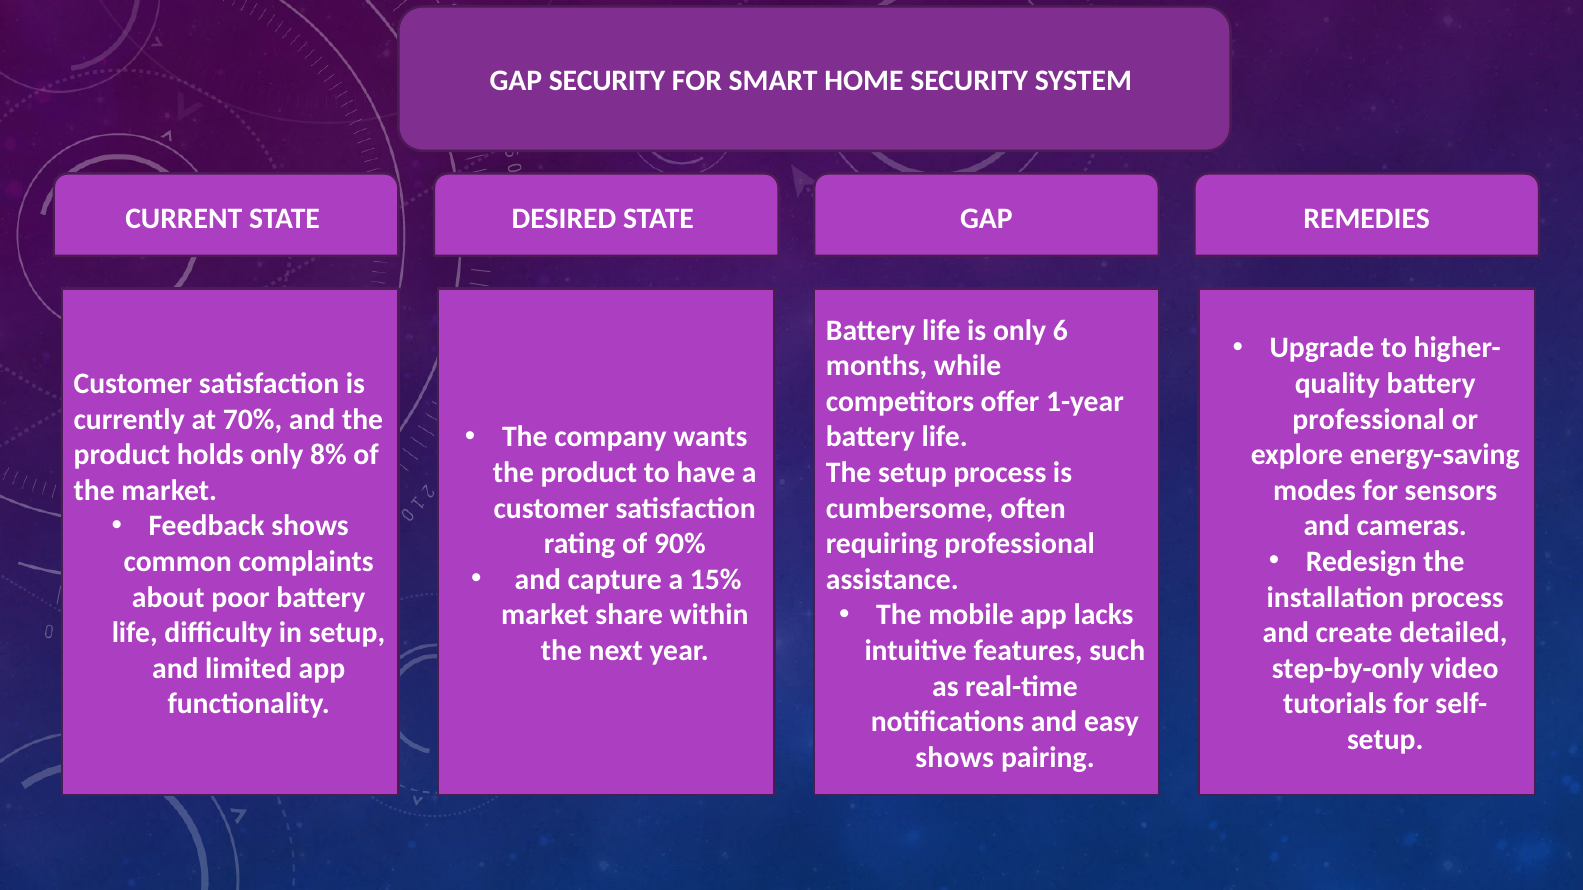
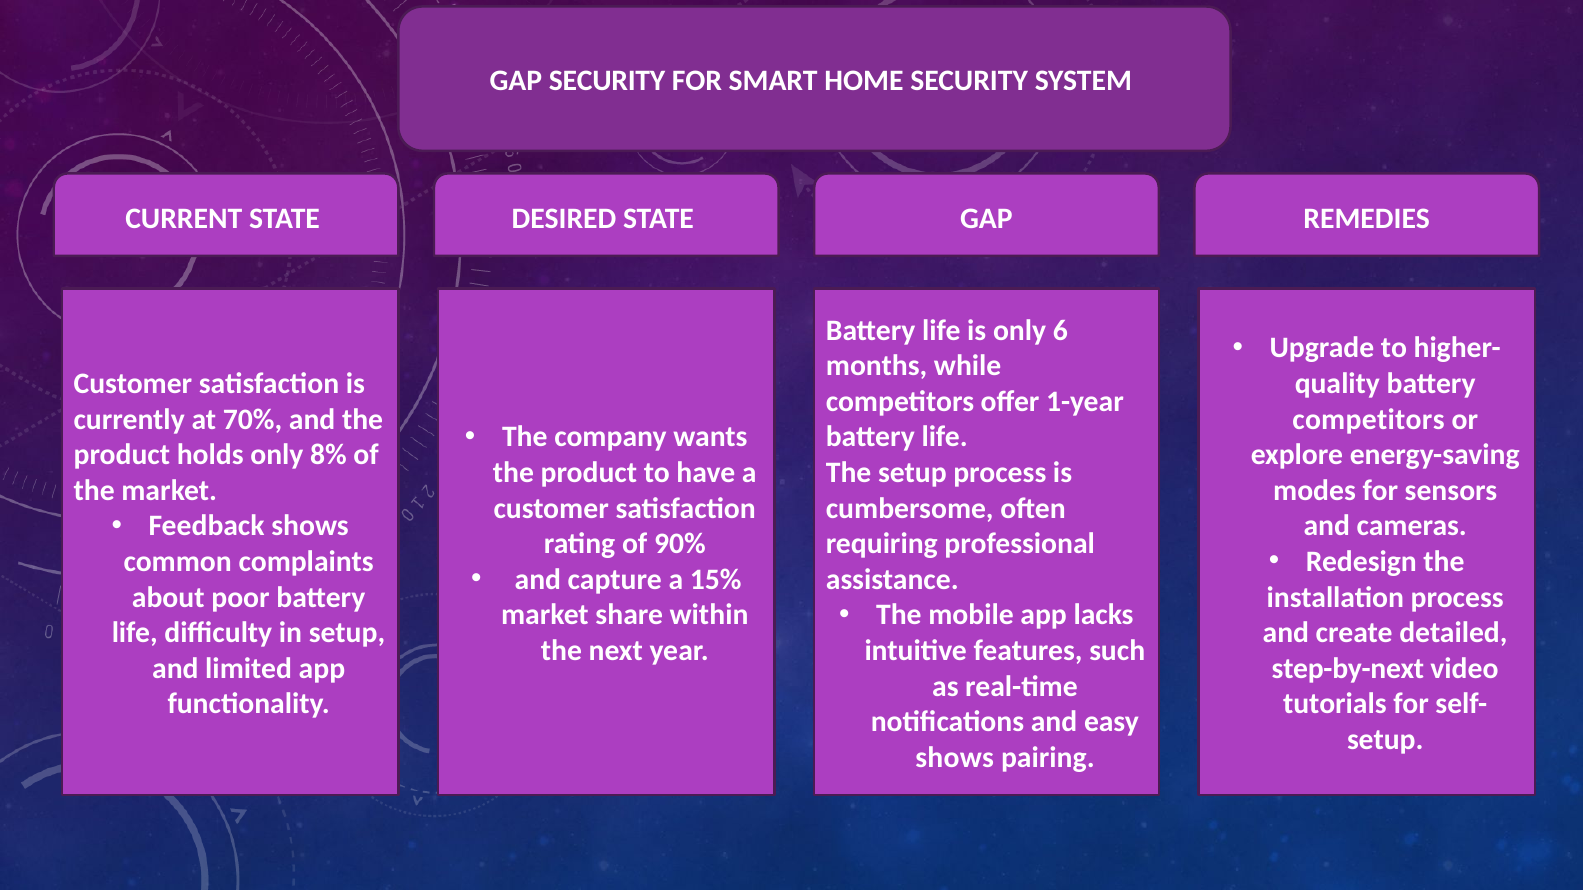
professional: professional -> competitors (1368, 419)
step-by-only: step-by-only -> step-by-next (1348, 669)
